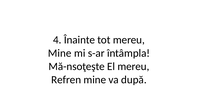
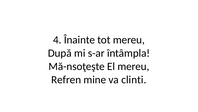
Mine: Mine -> După (60, 53)
după: după -> clinti (134, 79)
